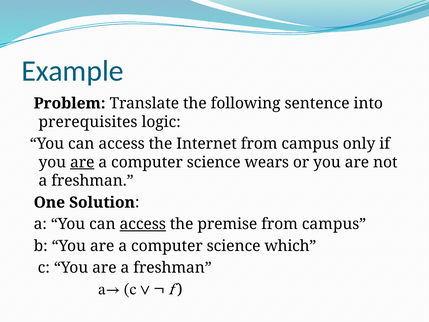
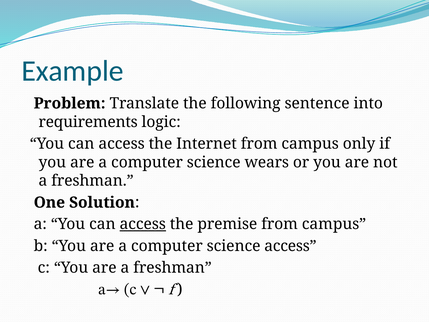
prerequisites: prerequisites -> requirements (88, 122)
are underline: present -> none (82, 162)
science which: which -> access (290, 246)
